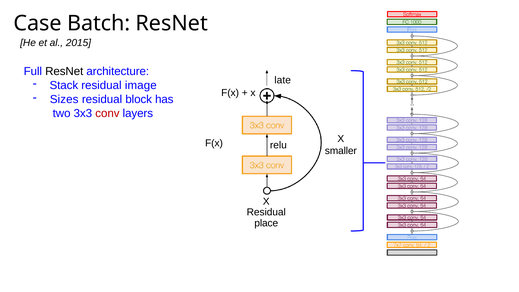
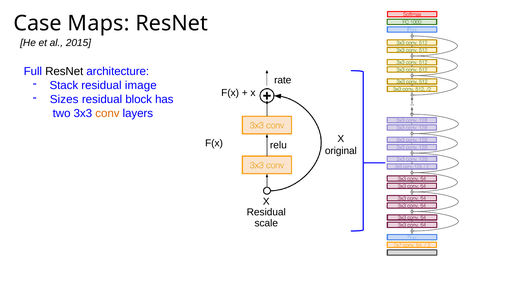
Batch: Batch -> Maps (99, 23)
late: late -> rate (283, 80)
conv colour: red -> orange (107, 113)
smaller: smaller -> original (341, 151)
place: place -> scale (266, 223)
